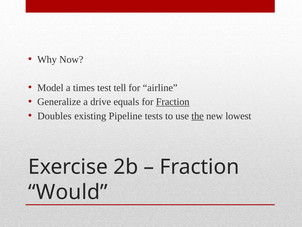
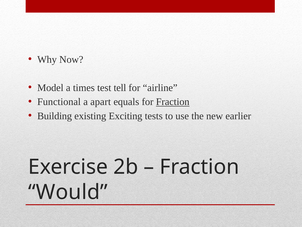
Generalize: Generalize -> Functional (59, 102)
drive: drive -> apart (101, 102)
Doubles: Doubles -> Building (55, 116)
Pipeline: Pipeline -> Exciting (126, 116)
the underline: present -> none (198, 116)
lowest: lowest -> earlier (238, 116)
